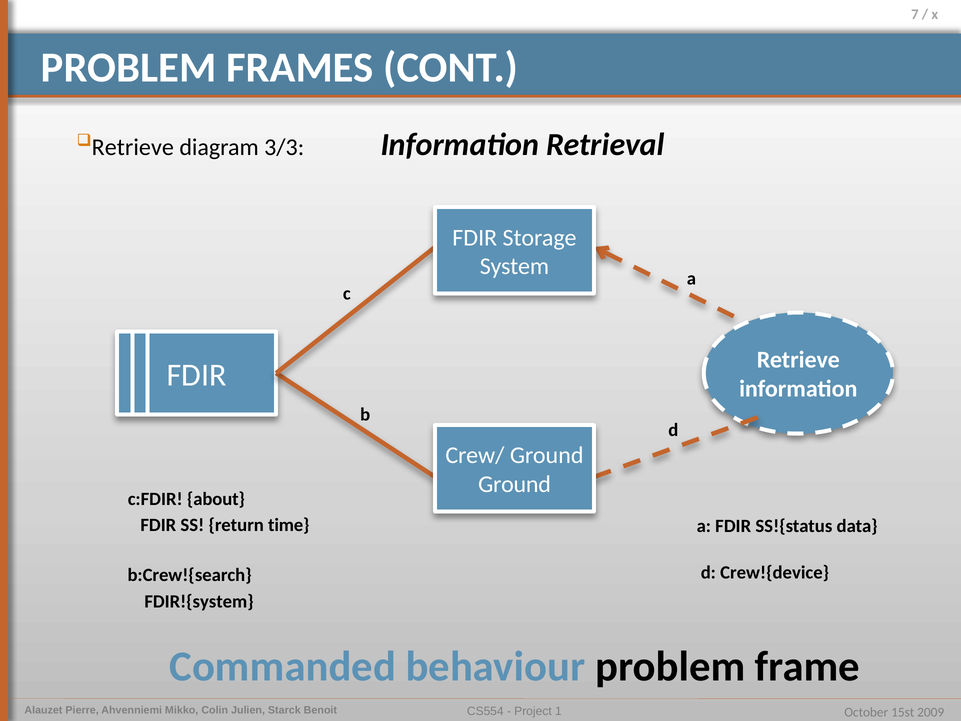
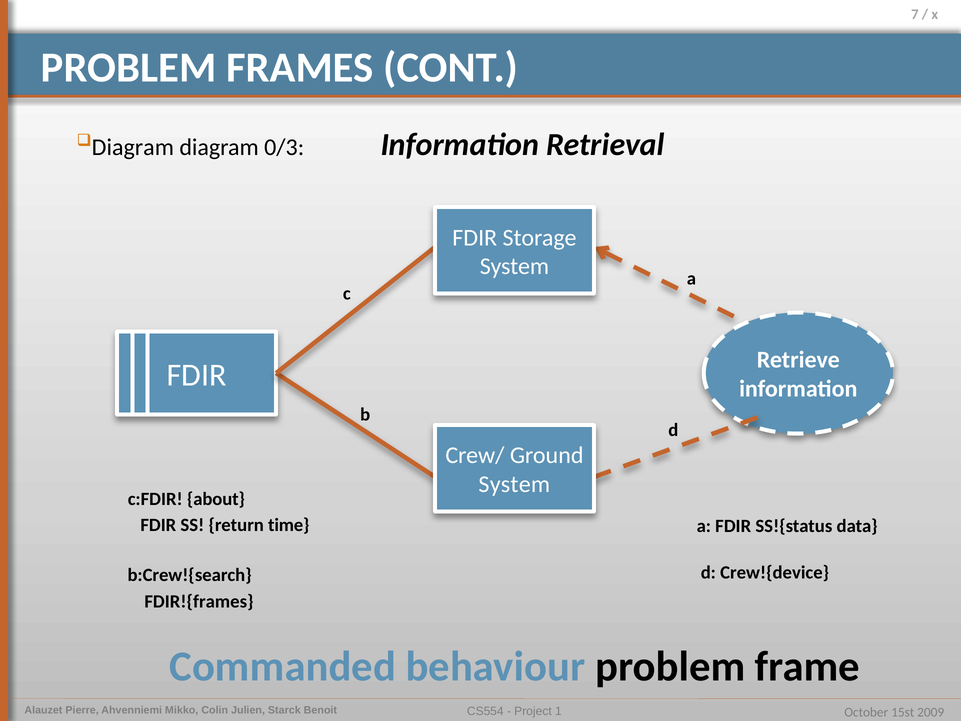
Retrieve: Retrieve -> Diagram (133, 147)
3/3: 3/3 -> 0/3 (284, 147)
Ground: Ground -> System (514, 484)
FDIR!{system: FDIR!{system -> FDIR!{frames (199, 601)
